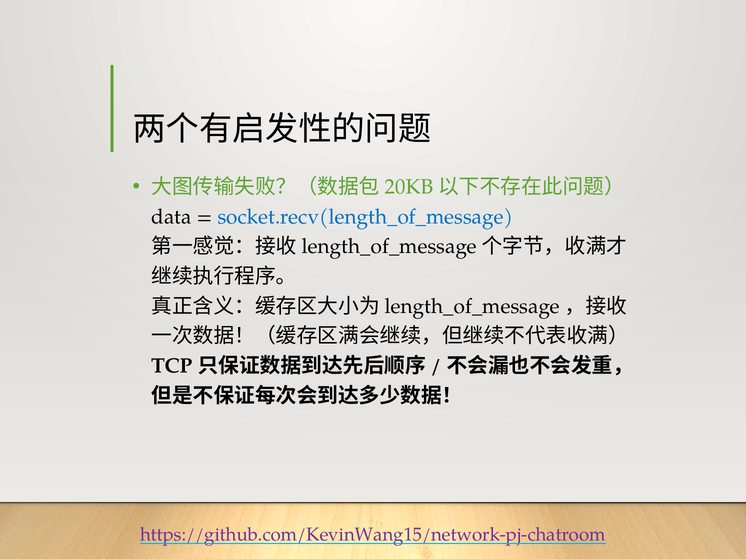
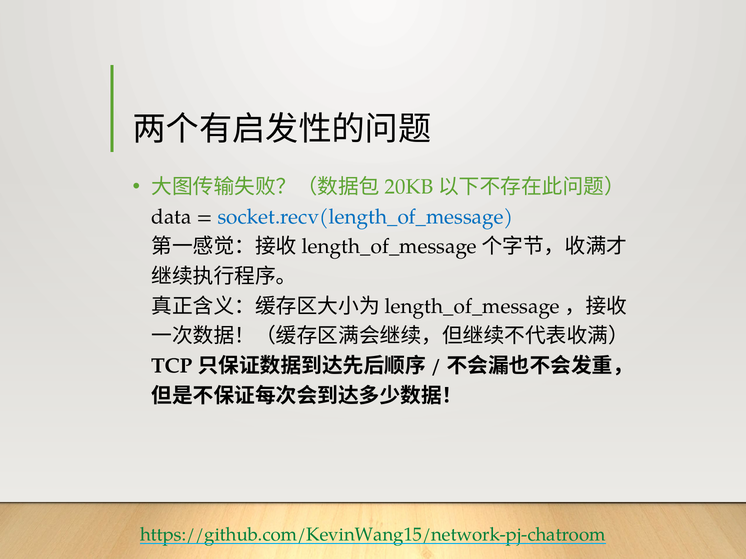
https://github.com/KevinWang15/network-pj-chatroom colour: purple -> green (373, 535)
